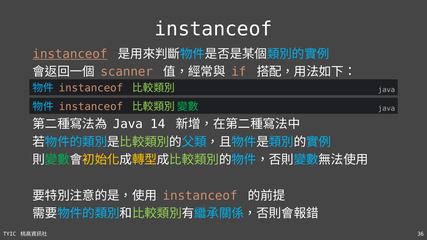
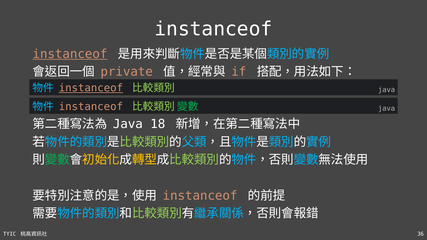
scanner: scanner -> private (127, 72)
instanceof underline: none -> present (91, 88)
14: 14 -> 18 (158, 124)
